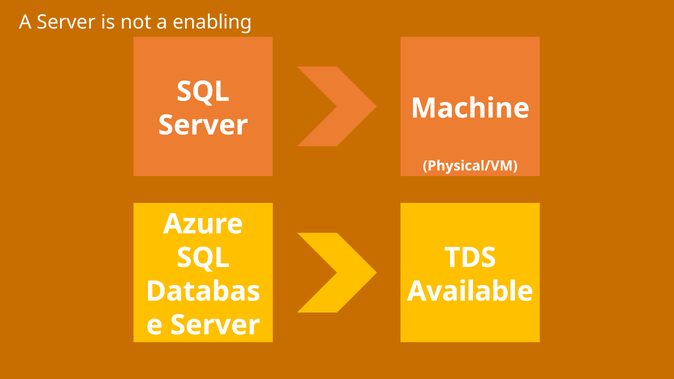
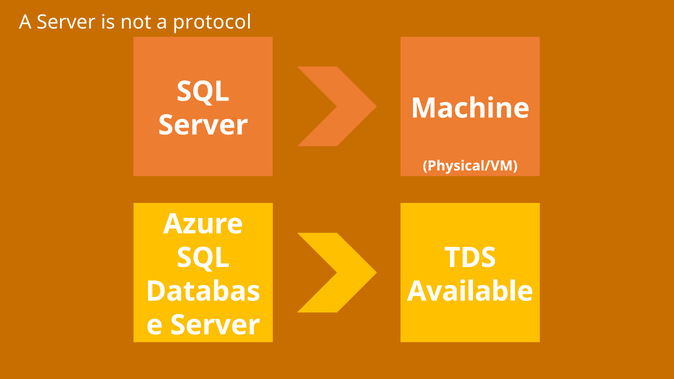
enabling: enabling -> protocol (212, 22)
